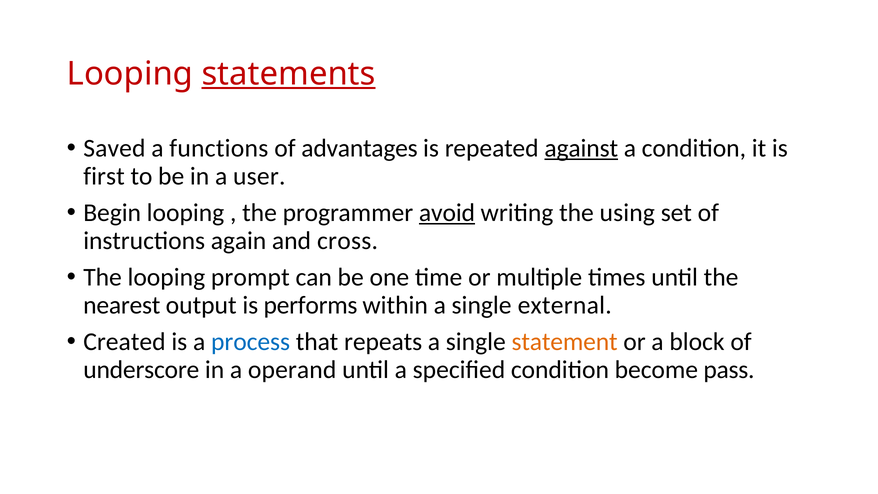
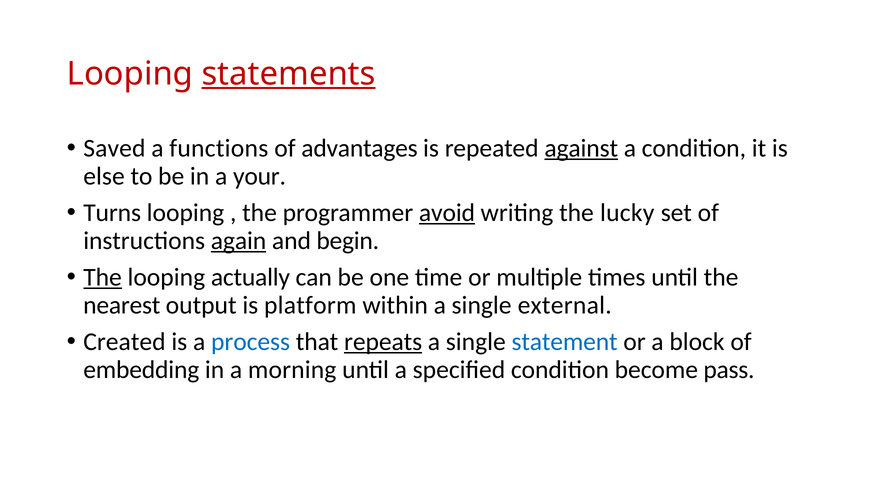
first: first -> else (104, 176)
user: user -> your (260, 176)
Begin: Begin -> Turns (112, 213)
using: using -> lucky (627, 213)
again underline: none -> present (239, 241)
cross: cross -> begin (348, 241)
The underline: none -> present (103, 277)
prompt: prompt -> actually (250, 277)
performs: performs -> platform (310, 305)
repeats underline: none -> present (383, 342)
statement colour: orange -> blue (565, 342)
underscore: underscore -> embedding (141, 369)
operand: operand -> morning (292, 369)
